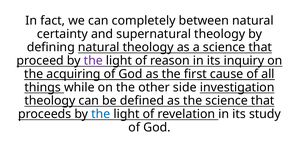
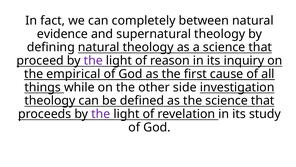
certainty: certainty -> evidence (62, 34)
acquiring: acquiring -> empirical (73, 74)
the colour: blue -> purple (101, 114)
